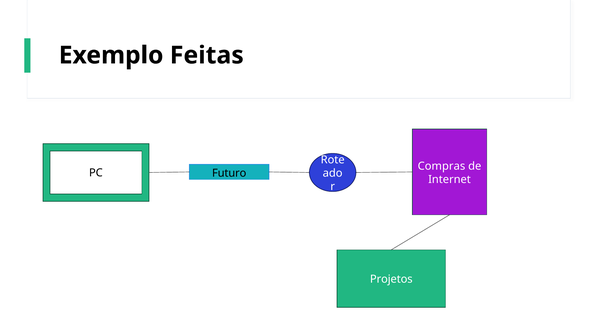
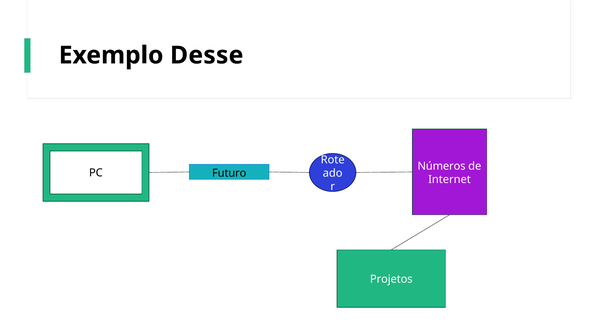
Feitas: Feitas -> Desse (207, 55)
Compras: Compras -> Números (442, 166)
